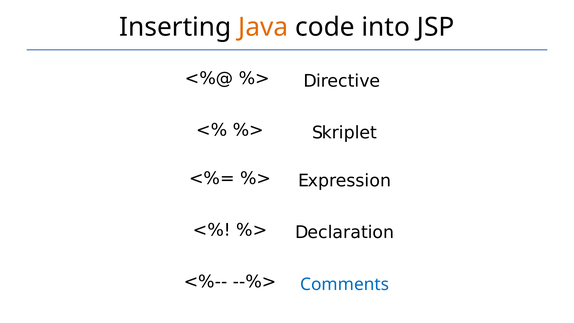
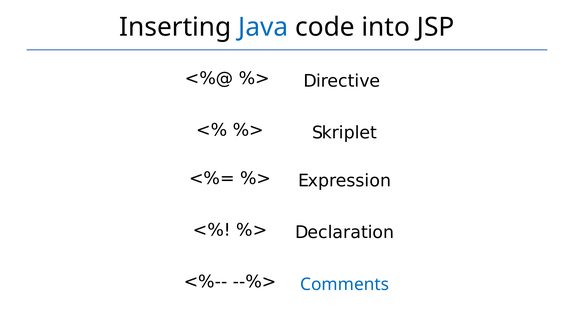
Java colour: orange -> blue (263, 27)
